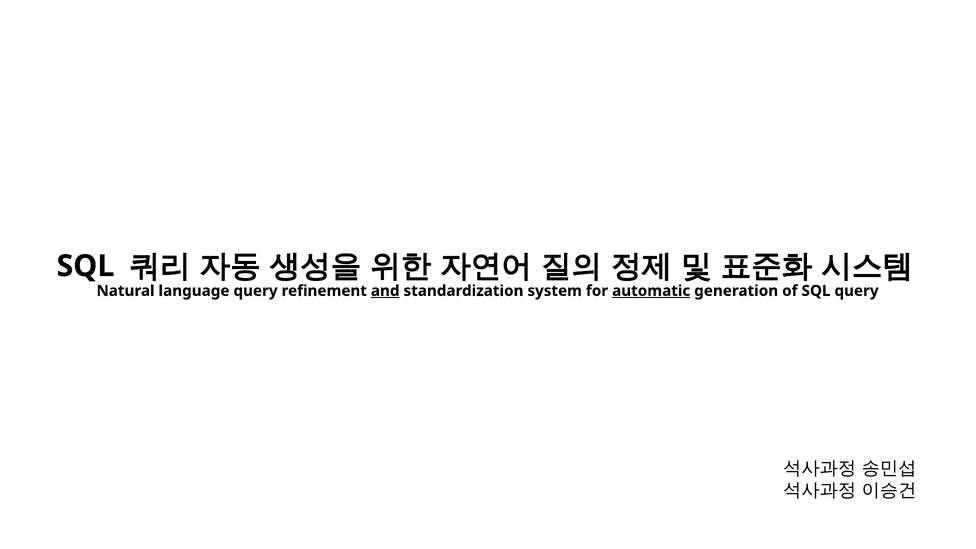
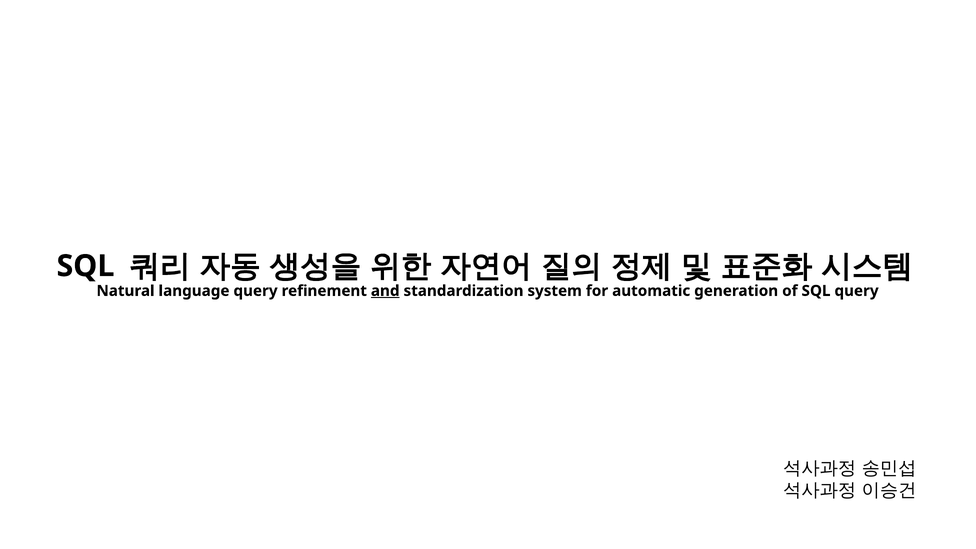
automatic underline: present -> none (651, 291)
